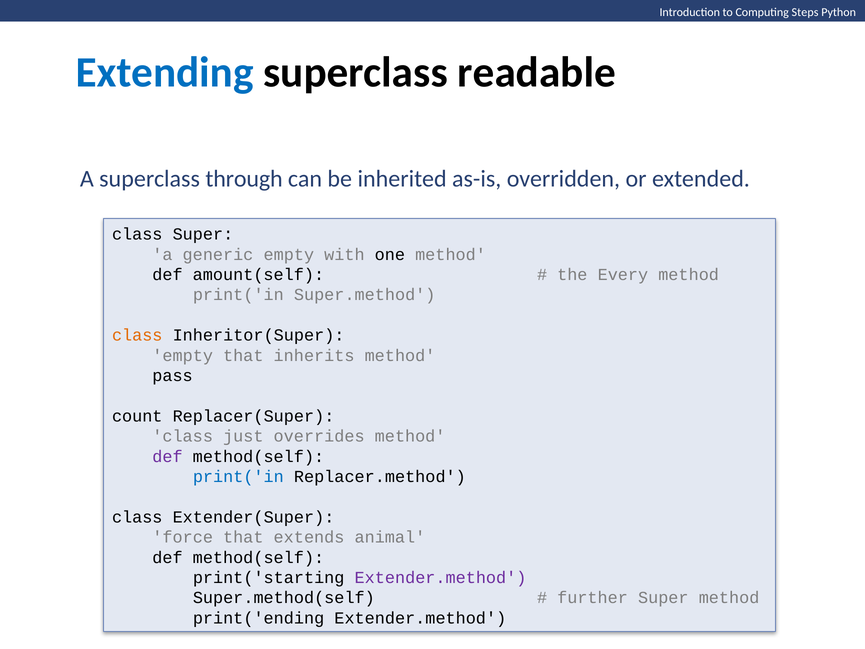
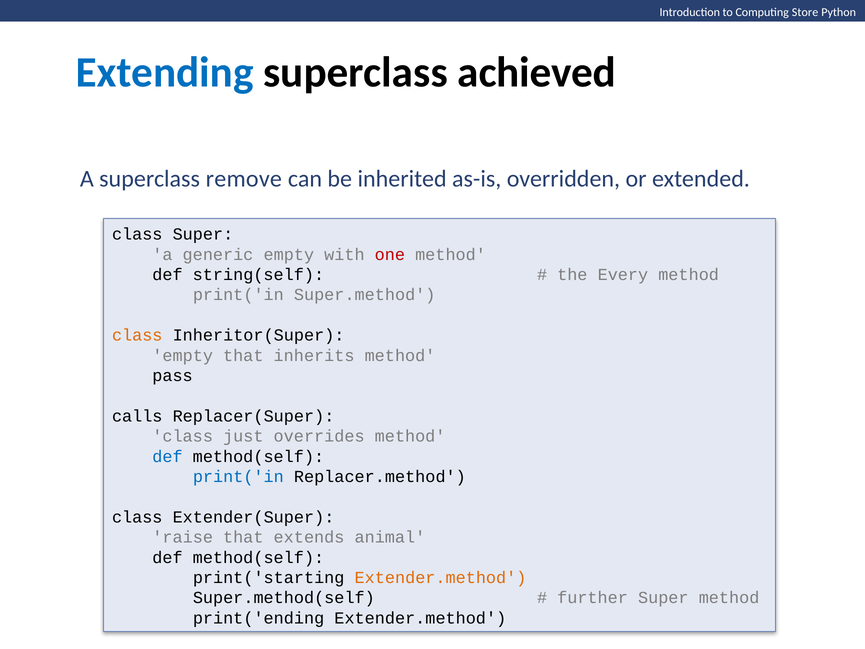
Steps: Steps -> Store (805, 12)
readable: readable -> achieved (537, 73)
through: through -> remove (244, 179)
one colour: black -> red (390, 254)
amount(self: amount(self -> string(self (258, 275)
count: count -> calls (137, 416)
def colour: purple -> blue (167, 456)
force: force -> raise (183, 537)
Extender.method colour: purple -> orange (441, 577)
